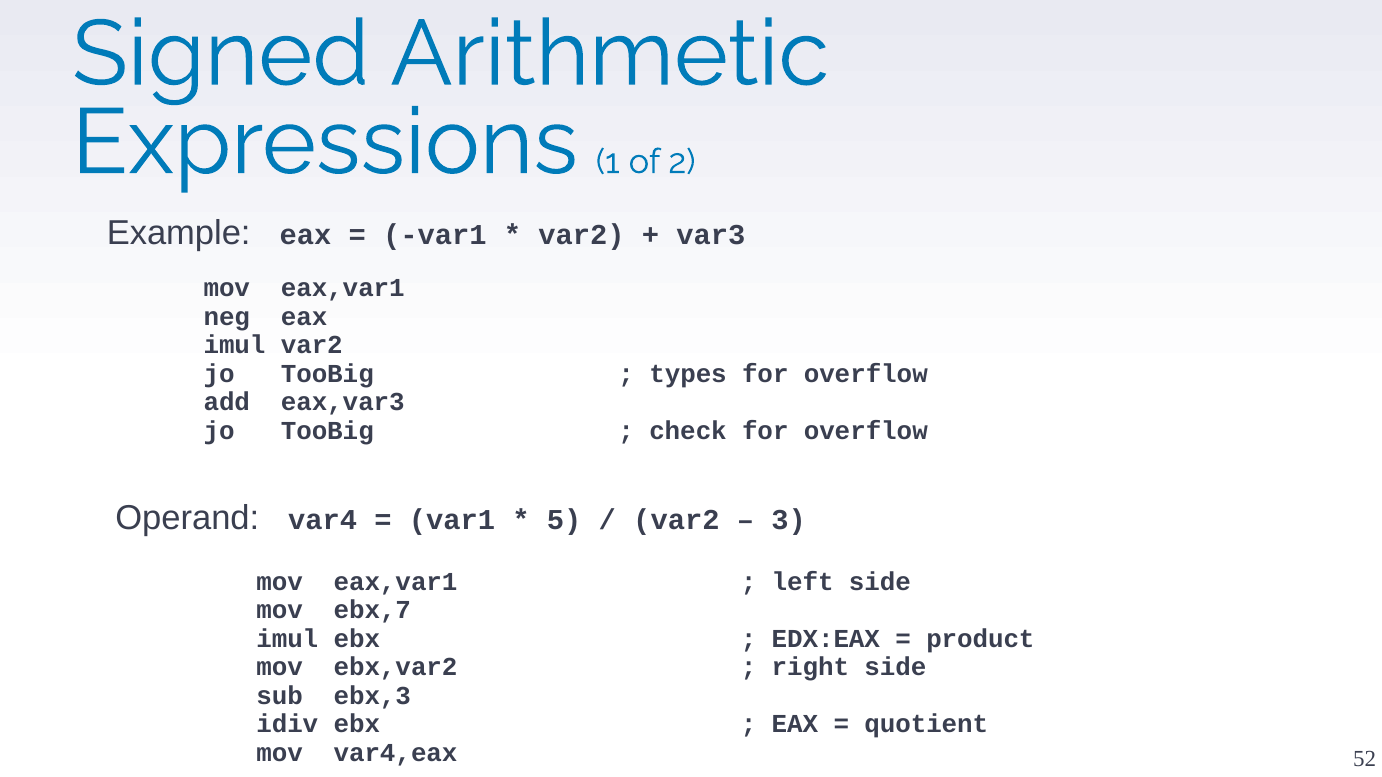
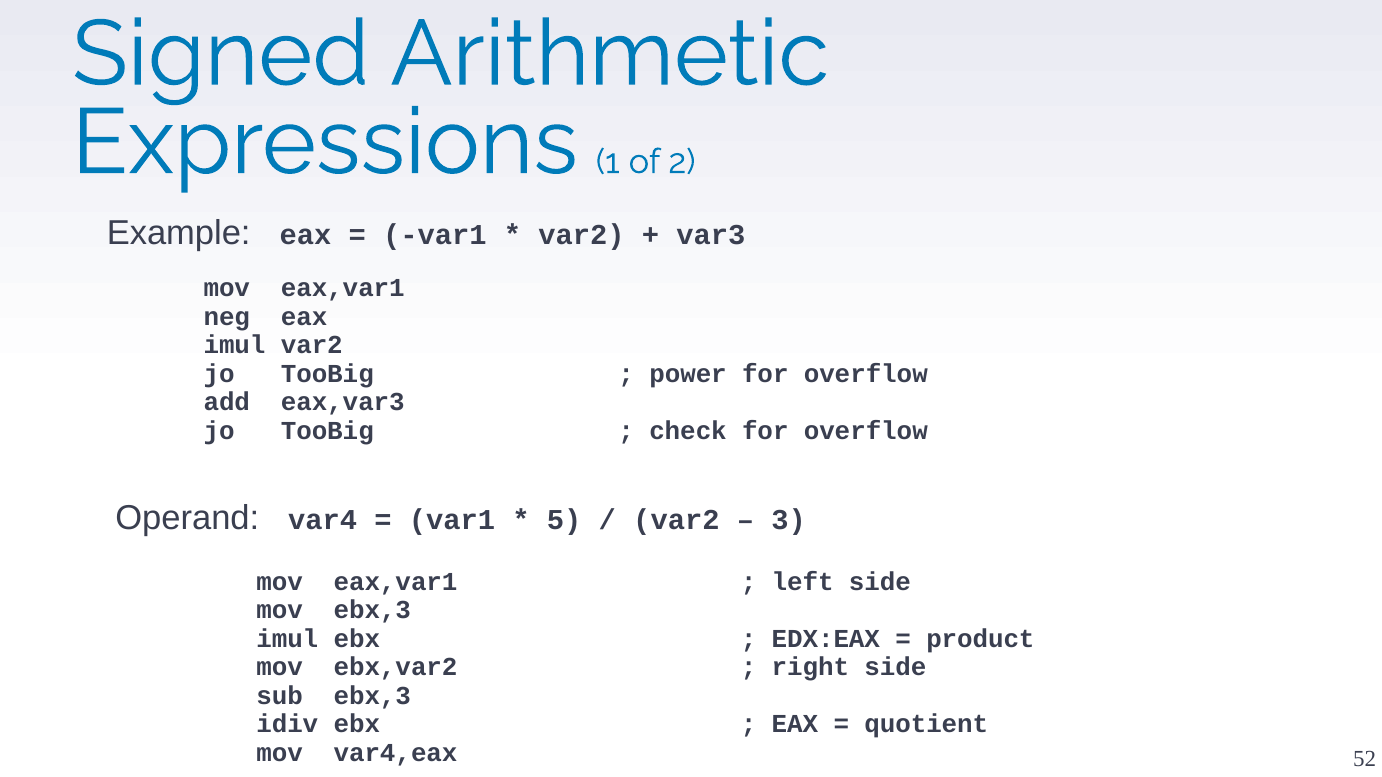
types: types -> power (688, 374)
mov ebx,7: ebx,7 -> ebx,3 (372, 610)
